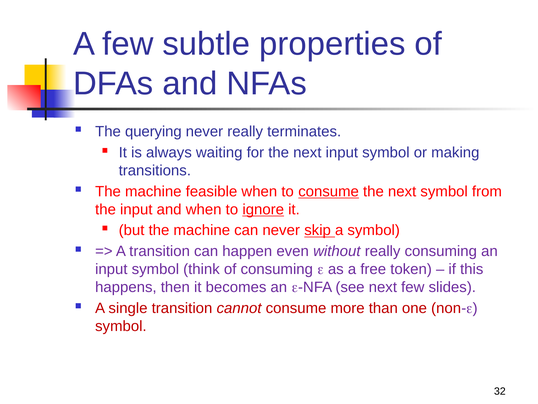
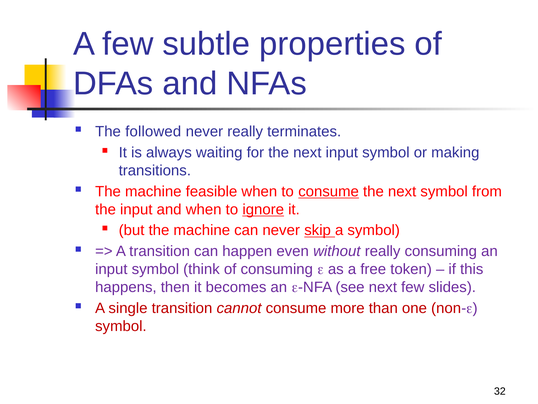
querying: querying -> followed (153, 131)
